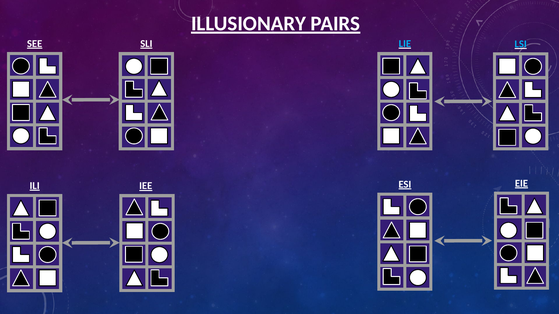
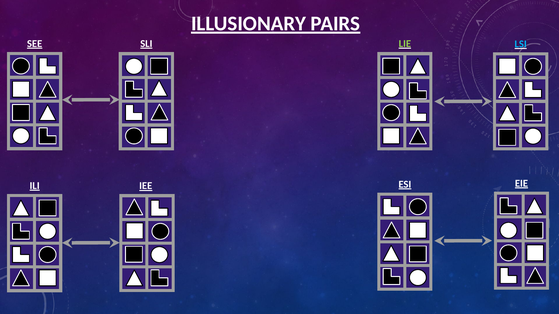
LIE colour: light blue -> light green (405, 44)
